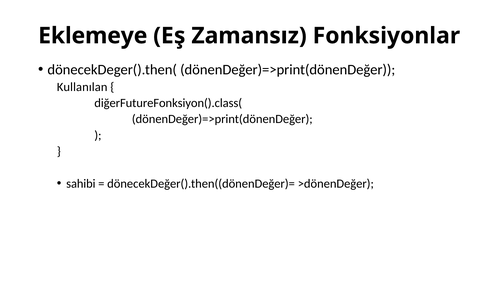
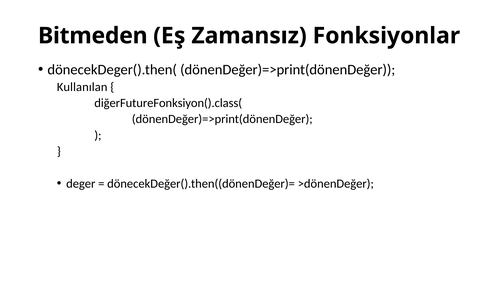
Eklemeye: Eklemeye -> Bitmeden (93, 36)
sahibi: sahibi -> deger (81, 183)
